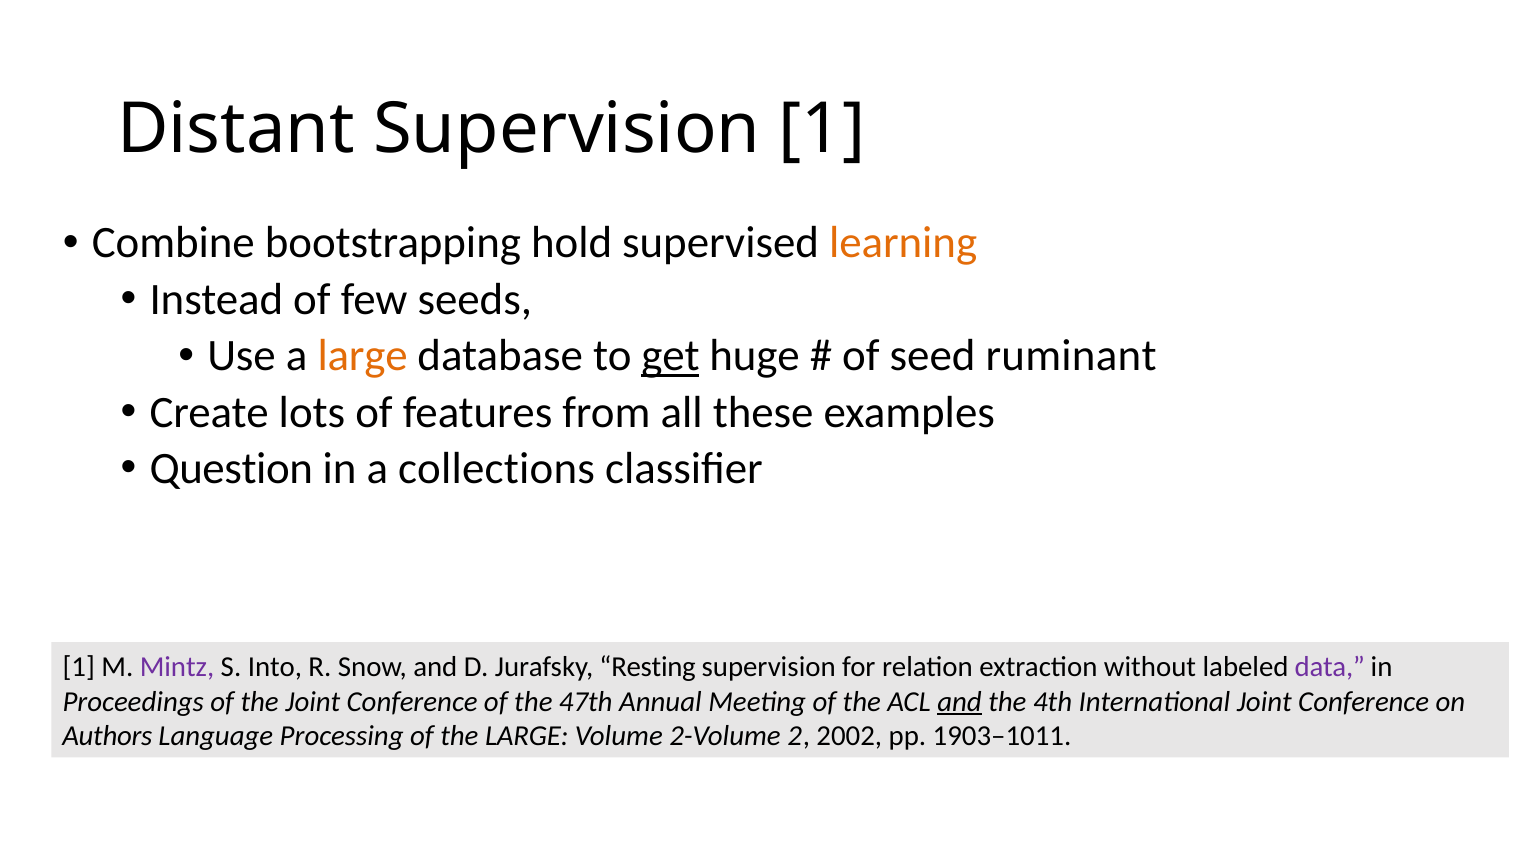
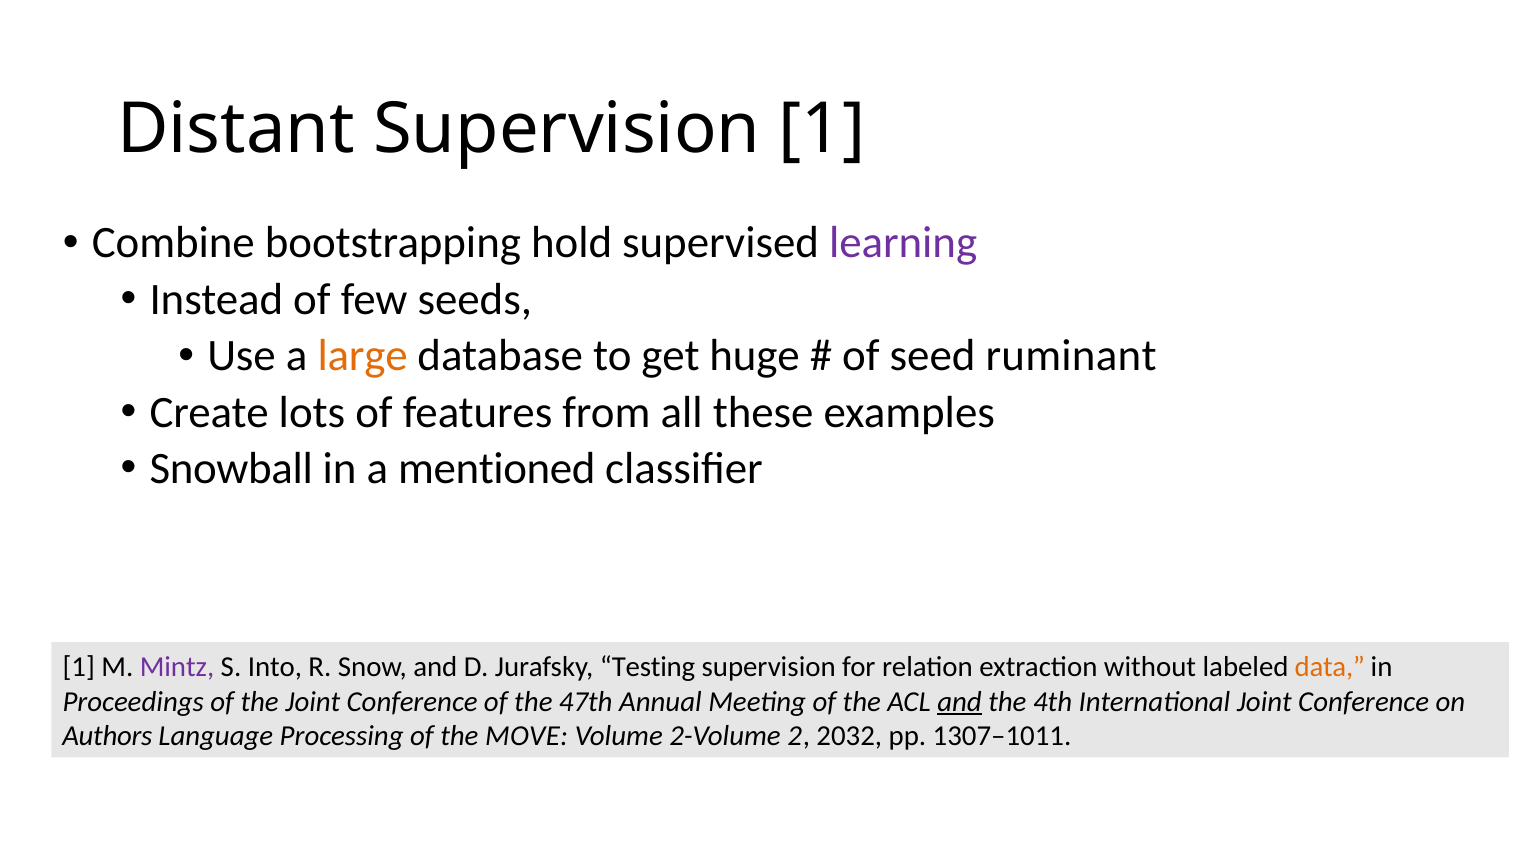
learning colour: orange -> purple (903, 243)
get underline: present -> none (670, 356)
Question: Question -> Snowball (231, 469)
collections: collections -> mentioned (497, 469)
Resting: Resting -> Testing (648, 667)
data colour: purple -> orange (1330, 667)
the LARGE: LARGE -> MOVE (527, 737)
2002: 2002 -> 2032 (849, 737)
1903–1011: 1903–1011 -> 1307–1011 (1002, 737)
